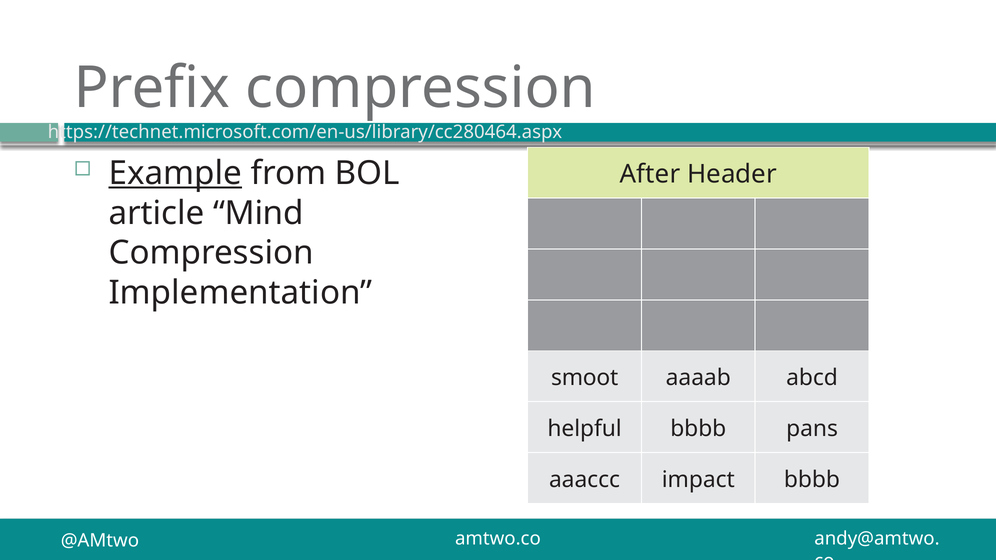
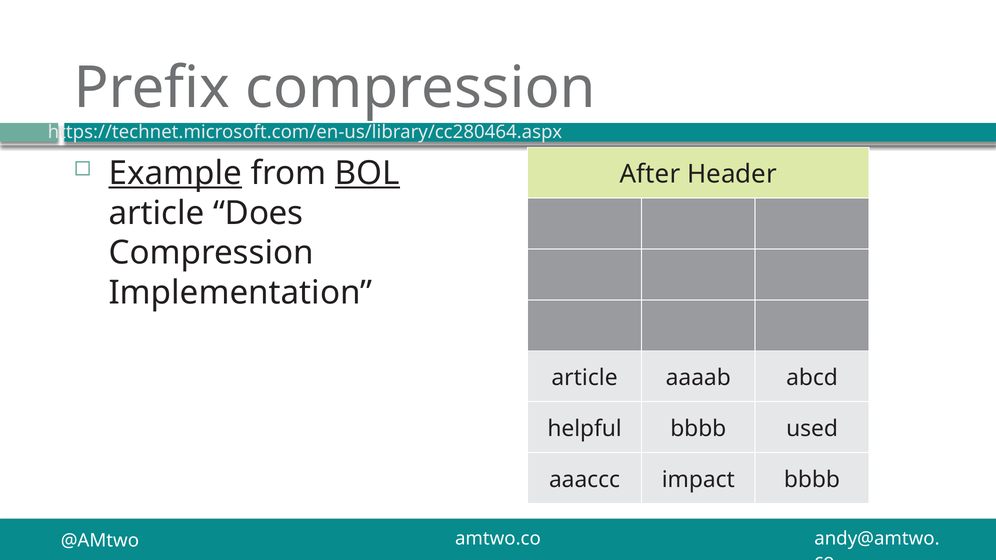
BOL underline: none -> present (367, 173)
Mind: Mind -> Does (258, 213)
smoot: smoot -> article (585, 378)
pans: pans -> used (812, 429)
